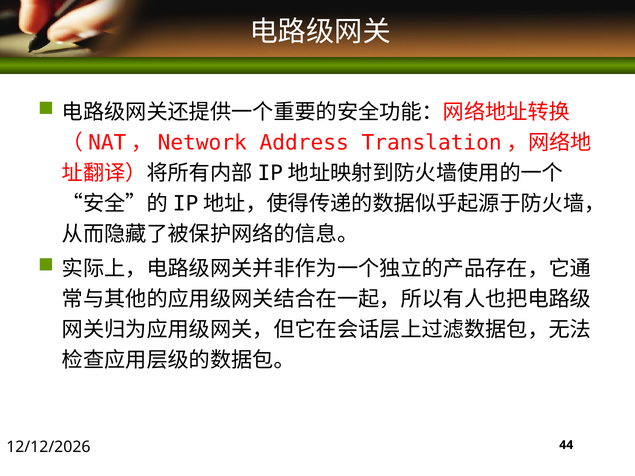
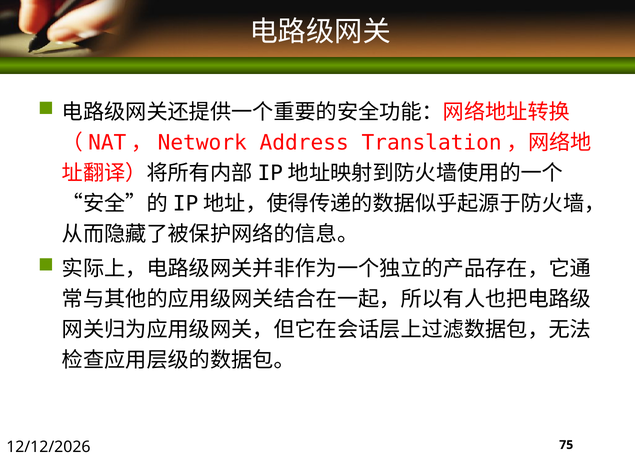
44: 44 -> 75 (566, 445)
